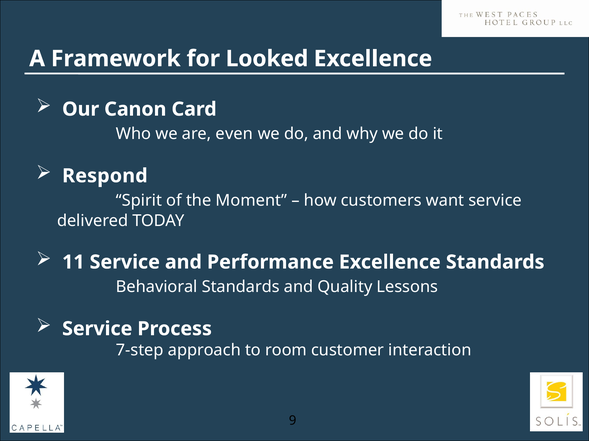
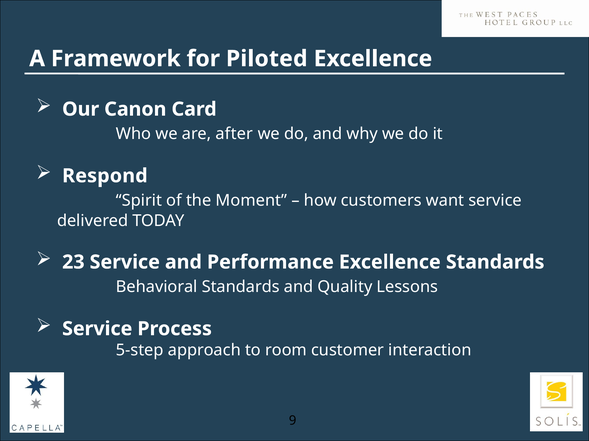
Looked: Looked -> Piloted (267, 59)
even: even -> after (234, 134)
11: 11 -> 23 (73, 263)
7-step: 7-step -> 5-step (140, 351)
